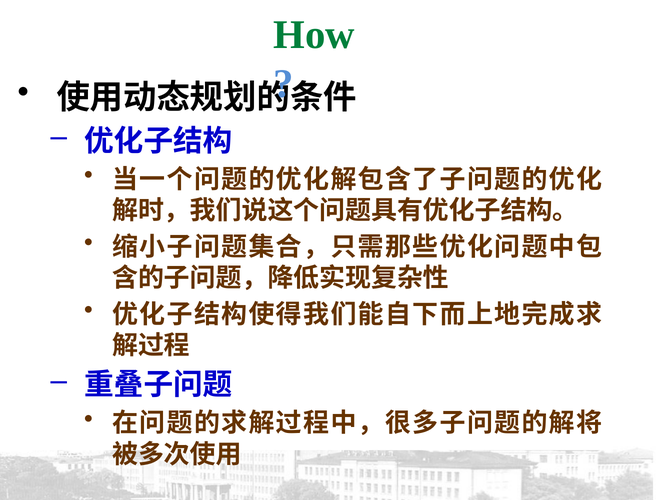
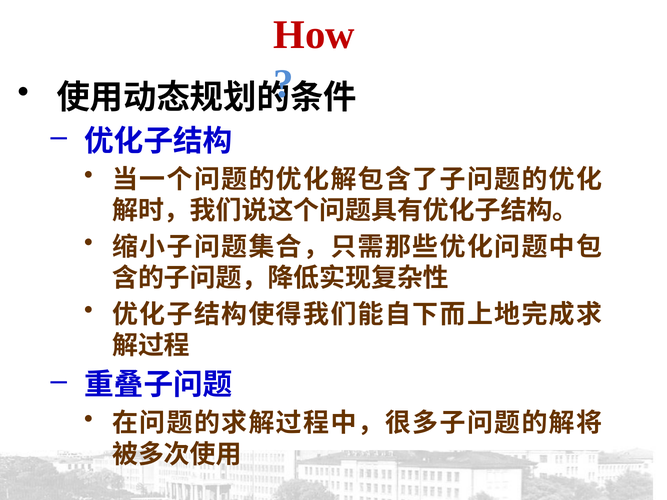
How colour: green -> red (314, 35)
